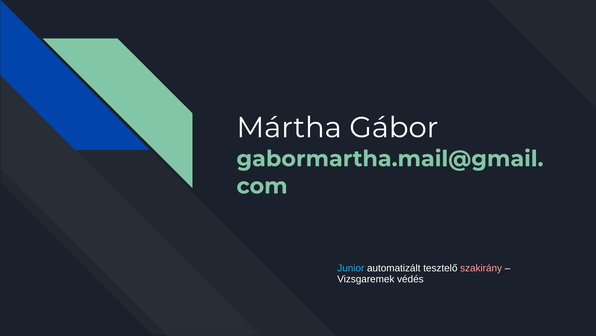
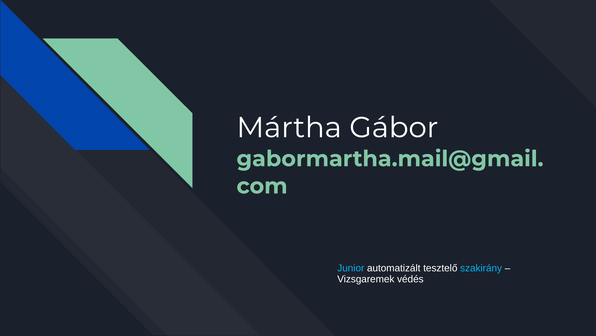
szakirány colour: pink -> light blue (481, 268)
